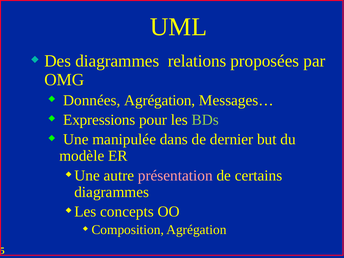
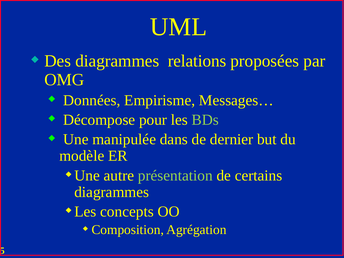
Données Agrégation: Agrégation -> Empirisme (160, 100)
Expressions: Expressions -> Décompose (99, 120)
présentation colour: pink -> light green (175, 176)
